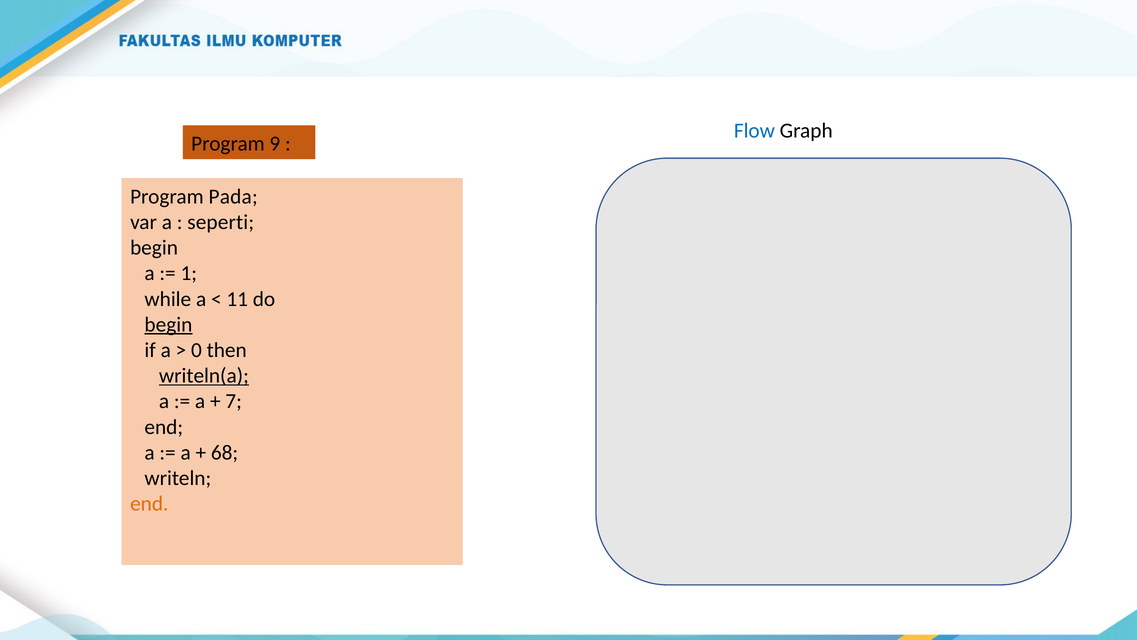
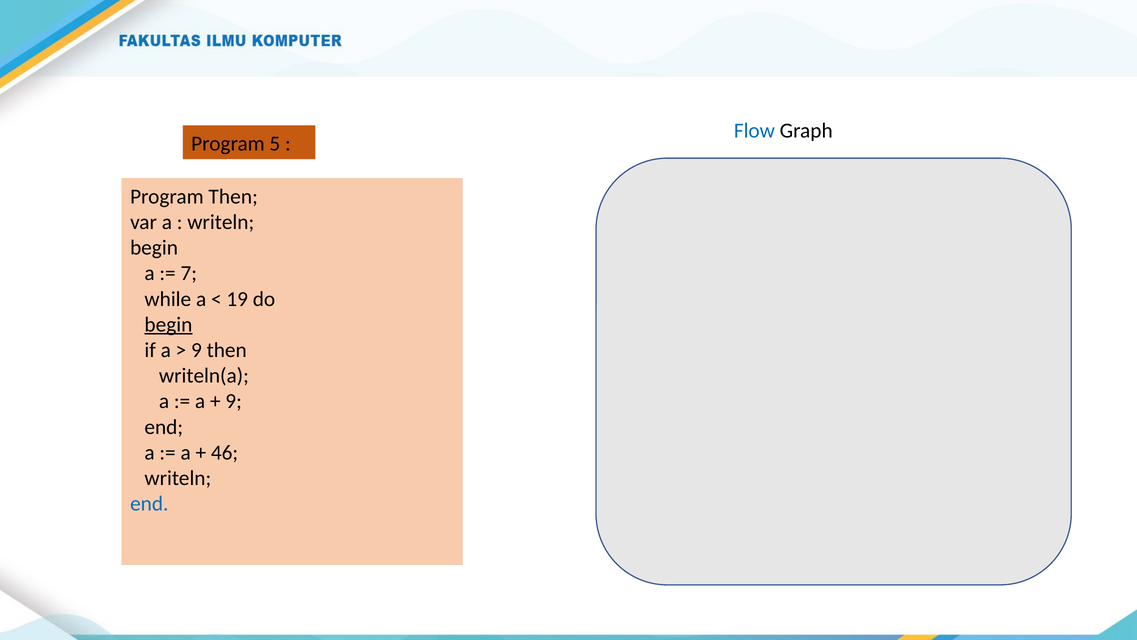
9: 9 -> 5 (275, 144)
Program Pada: Pada -> Then (233, 197)
seperti: seperti -> writeln (221, 222)
1: 1 -> 7 (189, 273)
11: 11 -> 19 (237, 299)
0: 0 -> 9 (196, 350)
writeln(a underline: present -> none (204, 376)
7: 7 -> 9 (234, 401)
68: 68 -> 46 (225, 452)
end colour: orange -> blue (149, 504)
